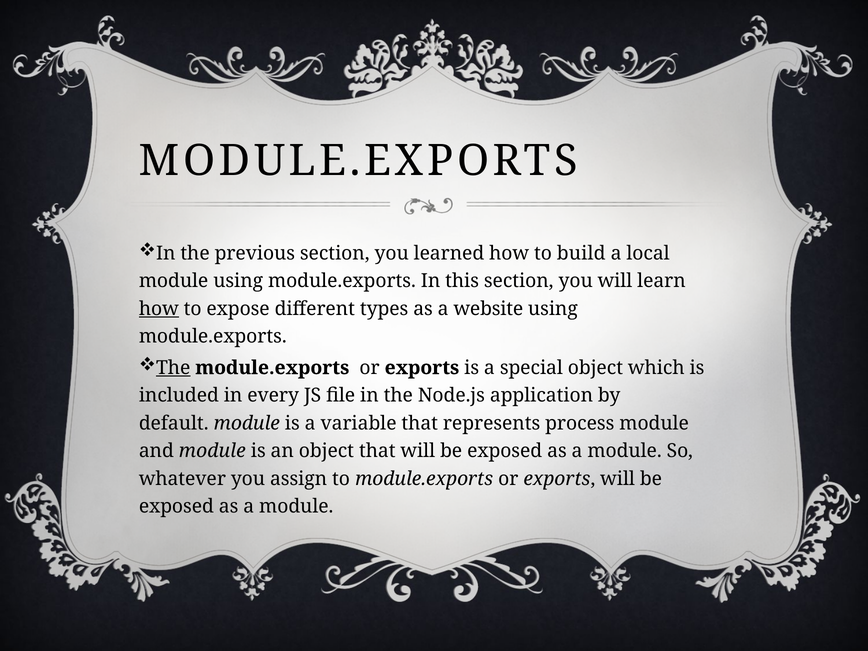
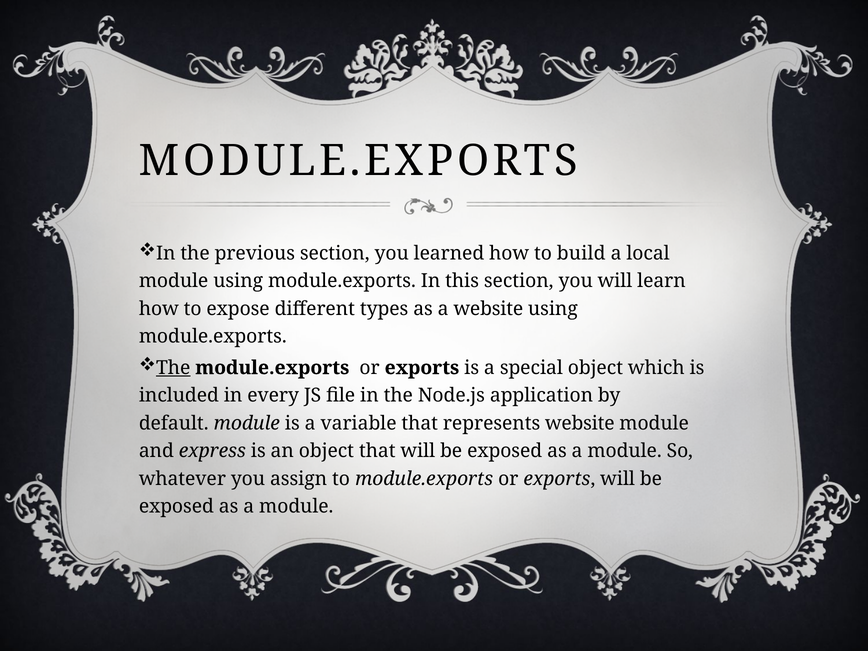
how underline: present -> none (159, 309)
represents process: process -> website (580, 423)
and module: module -> express (212, 451)
